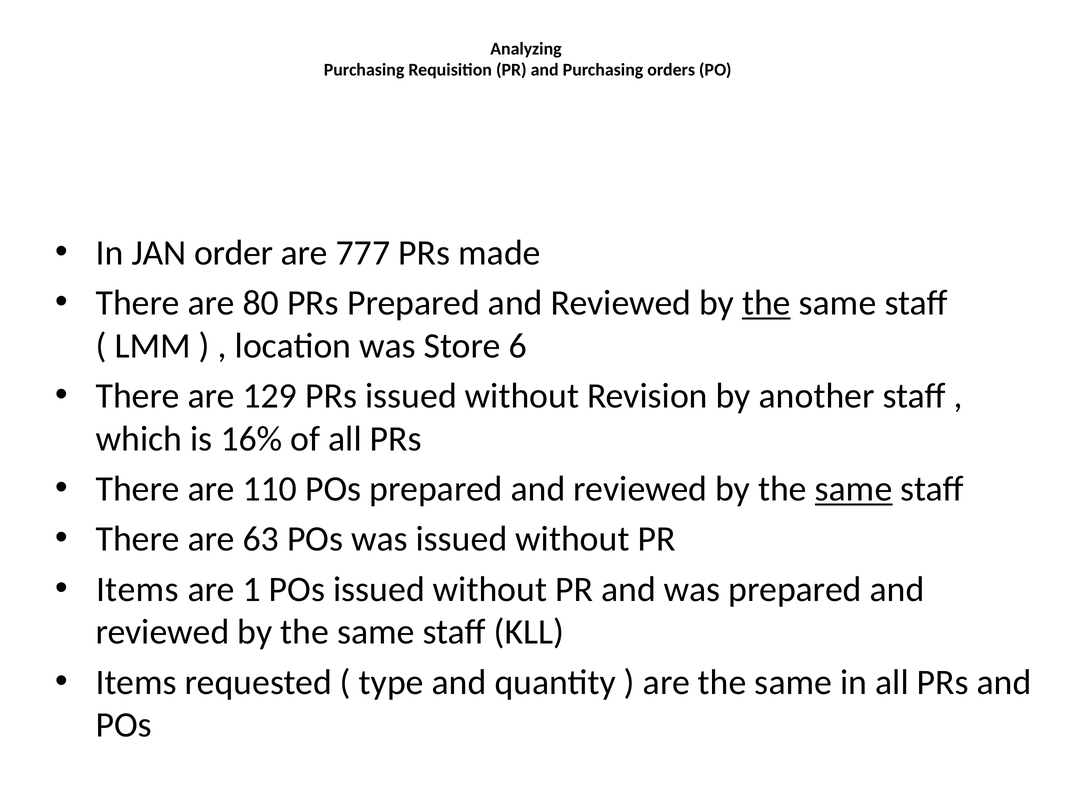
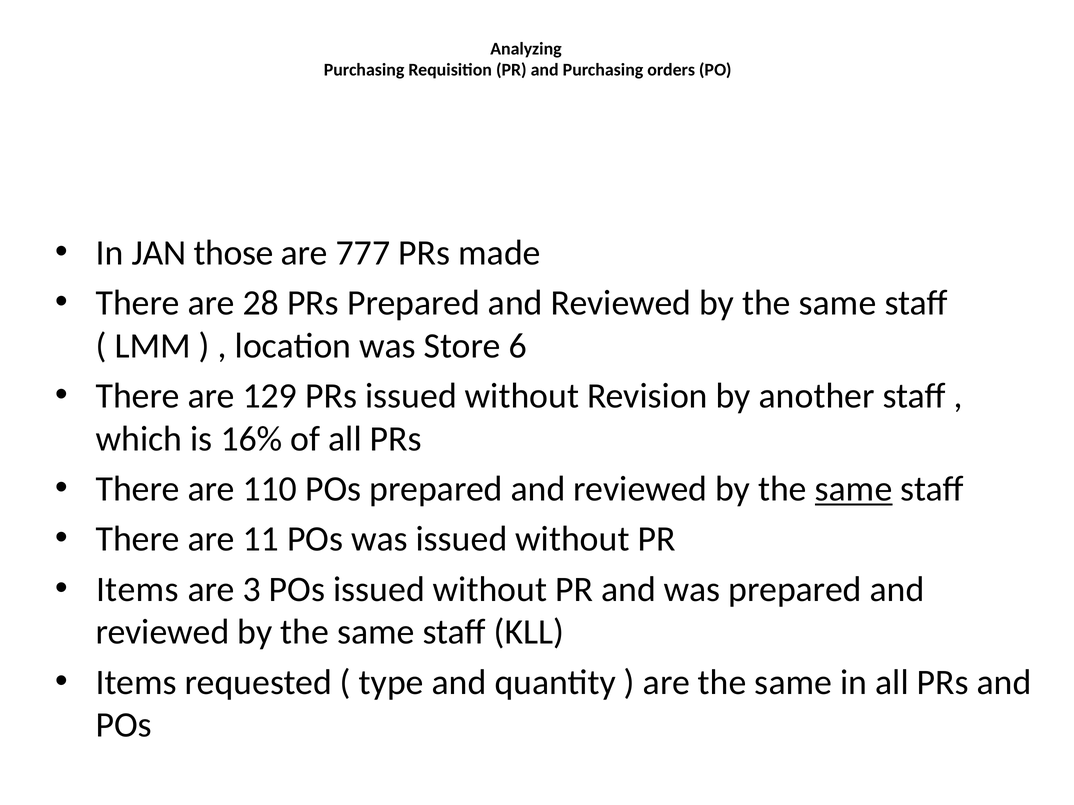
order: order -> those (234, 253)
80: 80 -> 28 (261, 303)
the underline: present -> none (766, 303)
63: 63 -> 11 (261, 539)
1: 1 -> 3 (252, 590)
